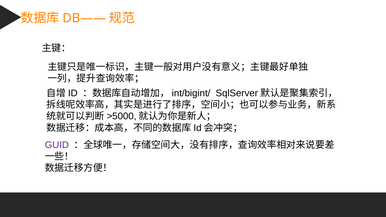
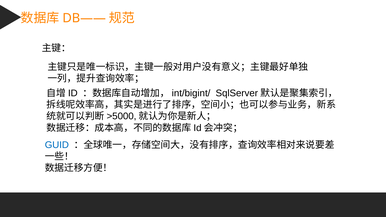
GUID colour: purple -> blue (57, 145)
